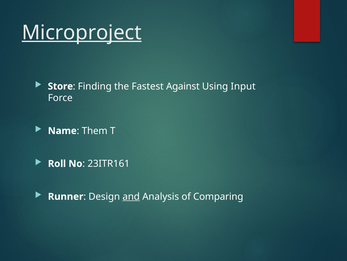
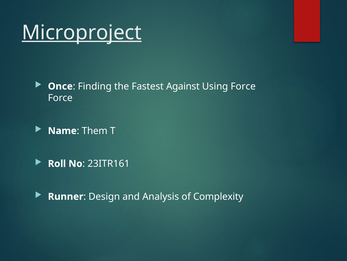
Store: Store -> Once (60, 86)
Using Input: Input -> Force (243, 86)
and underline: present -> none (131, 196)
Comparing: Comparing -> Complexity (218, 196)
